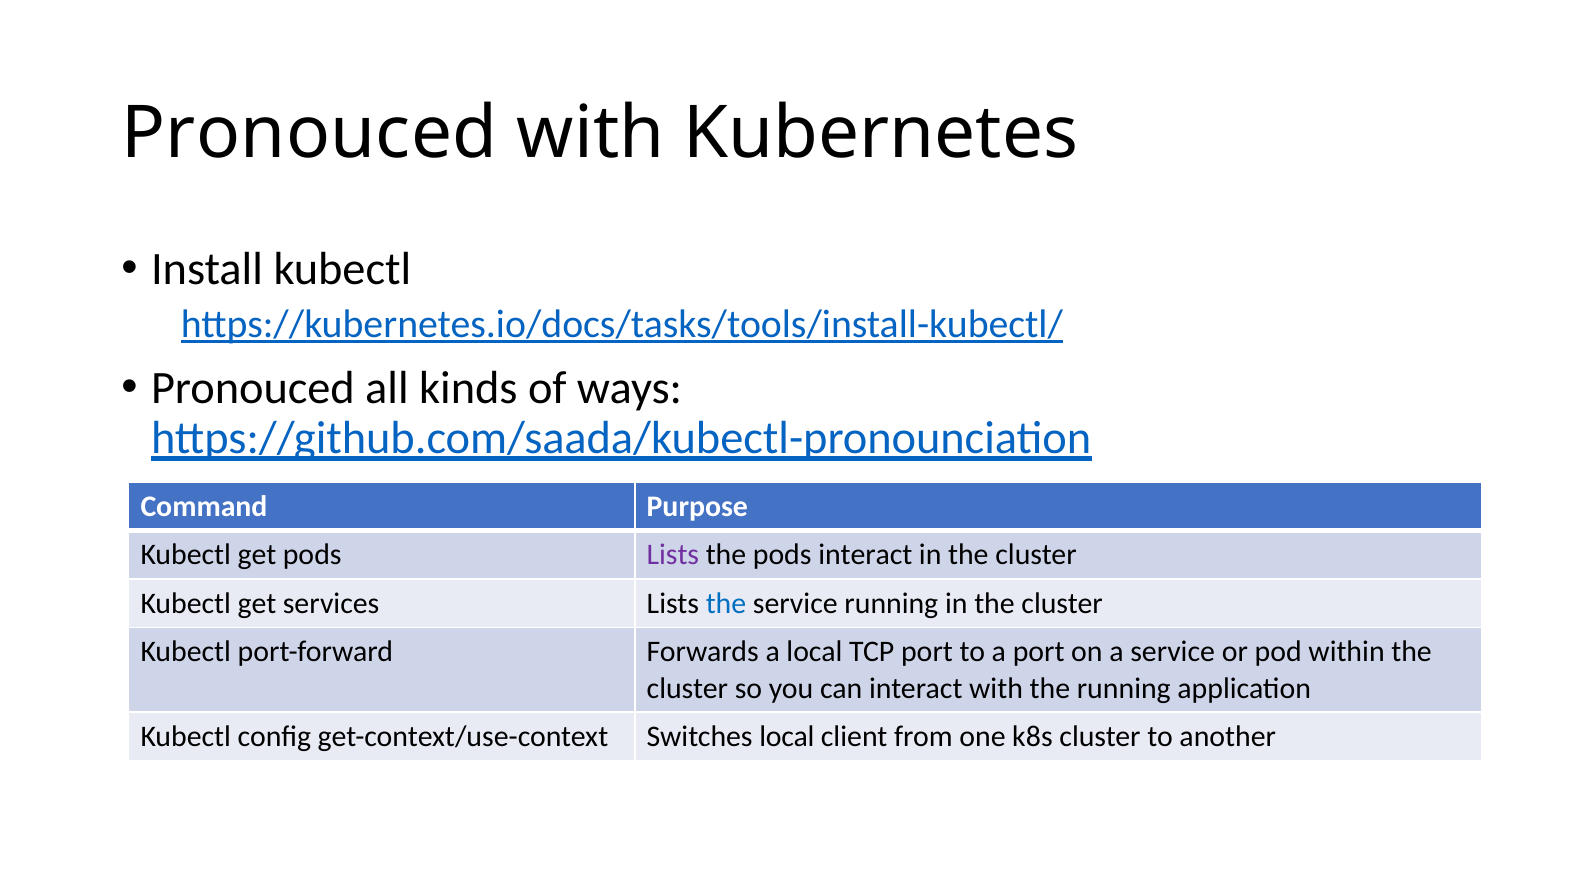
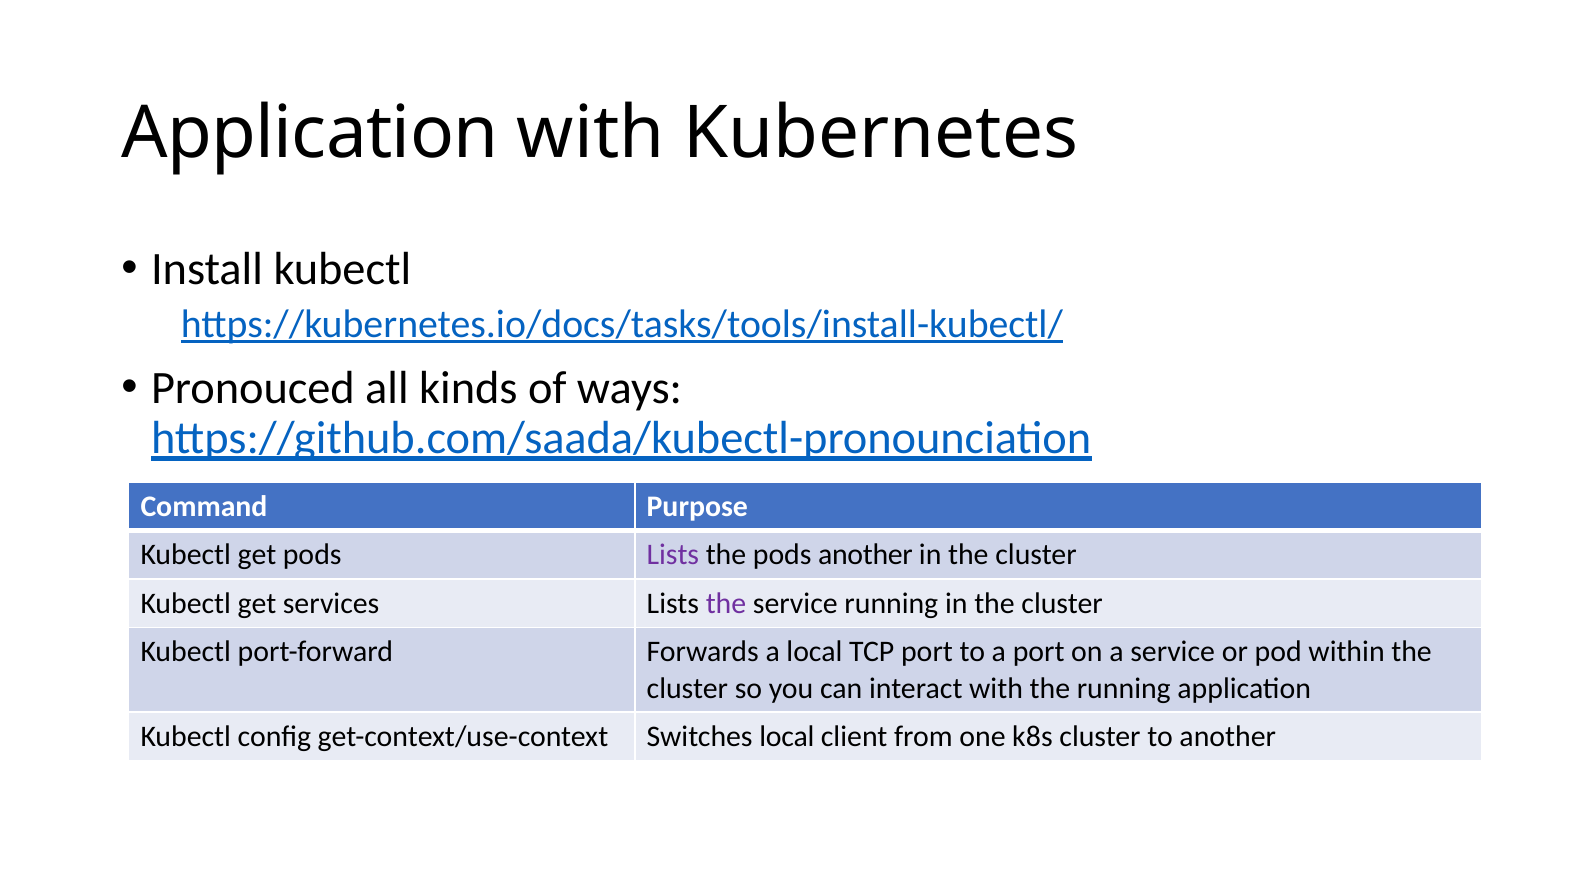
Pronouced: Pronouced -> Application (310, 134)
pods interact: interact -> another (865, 555)
the colour: blue -> purple (726, 603)
